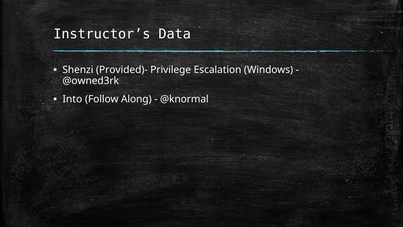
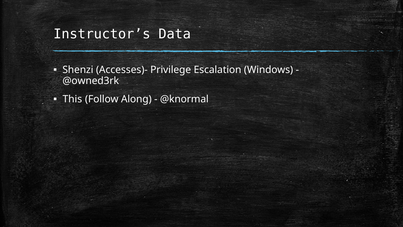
Provided)-: Provided)- -> Accesses)- (122, 70)
Into: Into -> This (72, 99)
